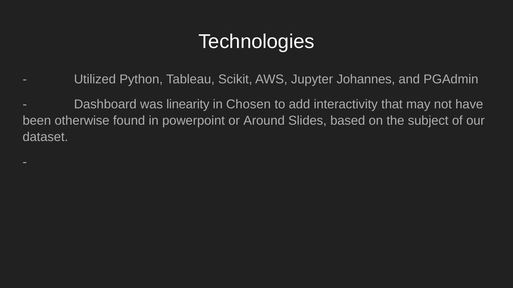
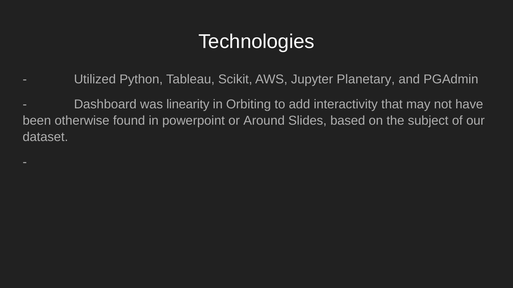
Johannes: Johannes -> Planetary (366, 79)
Chosen: Chosen -> Orbiting (249, 104)
